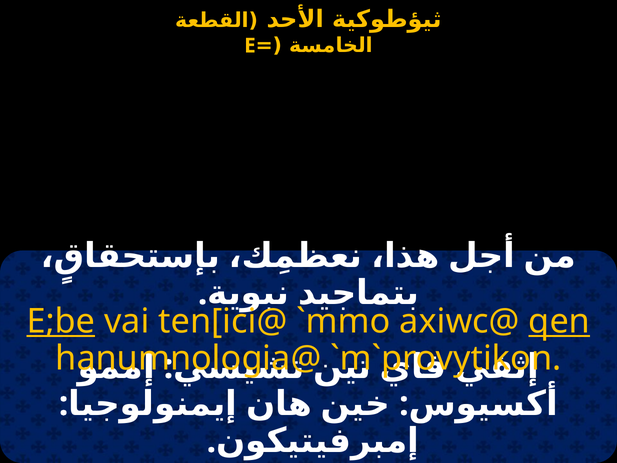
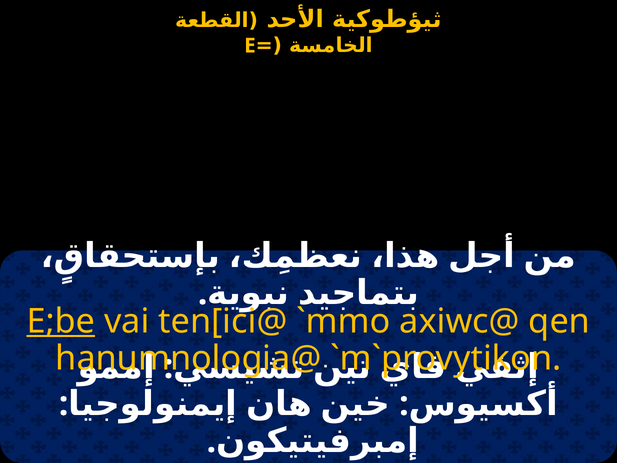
qen underline: present -> none (559, 321)
